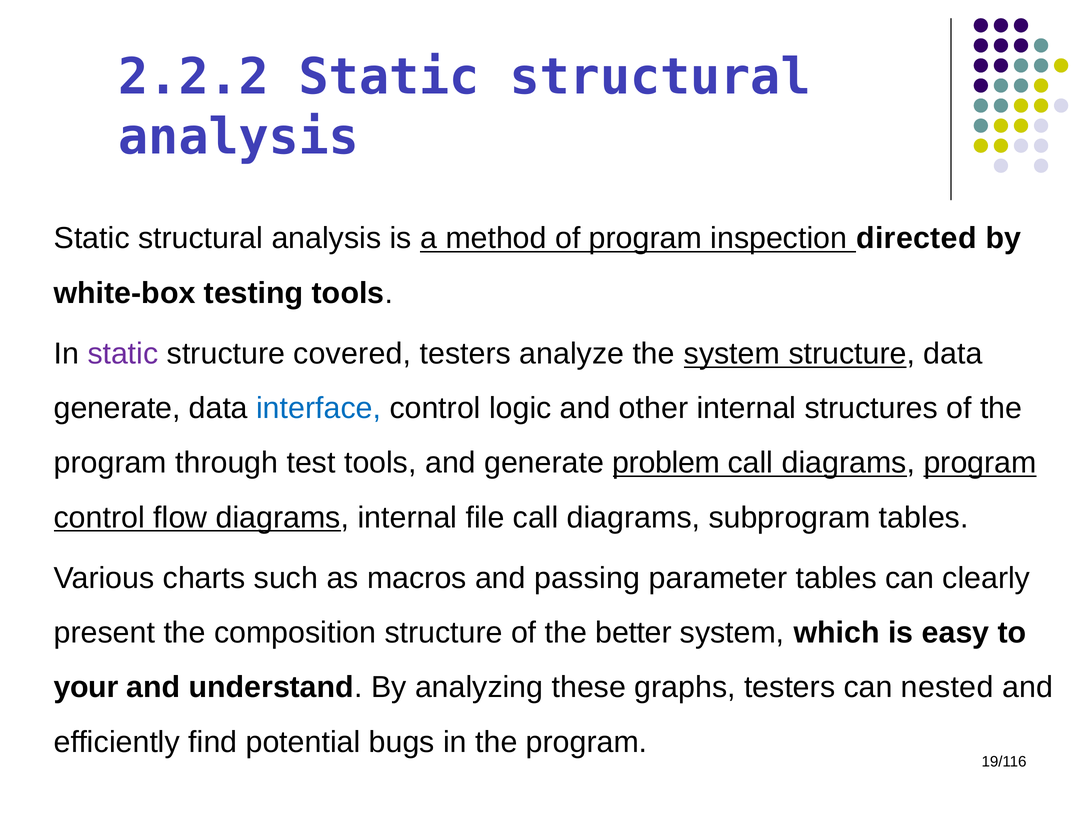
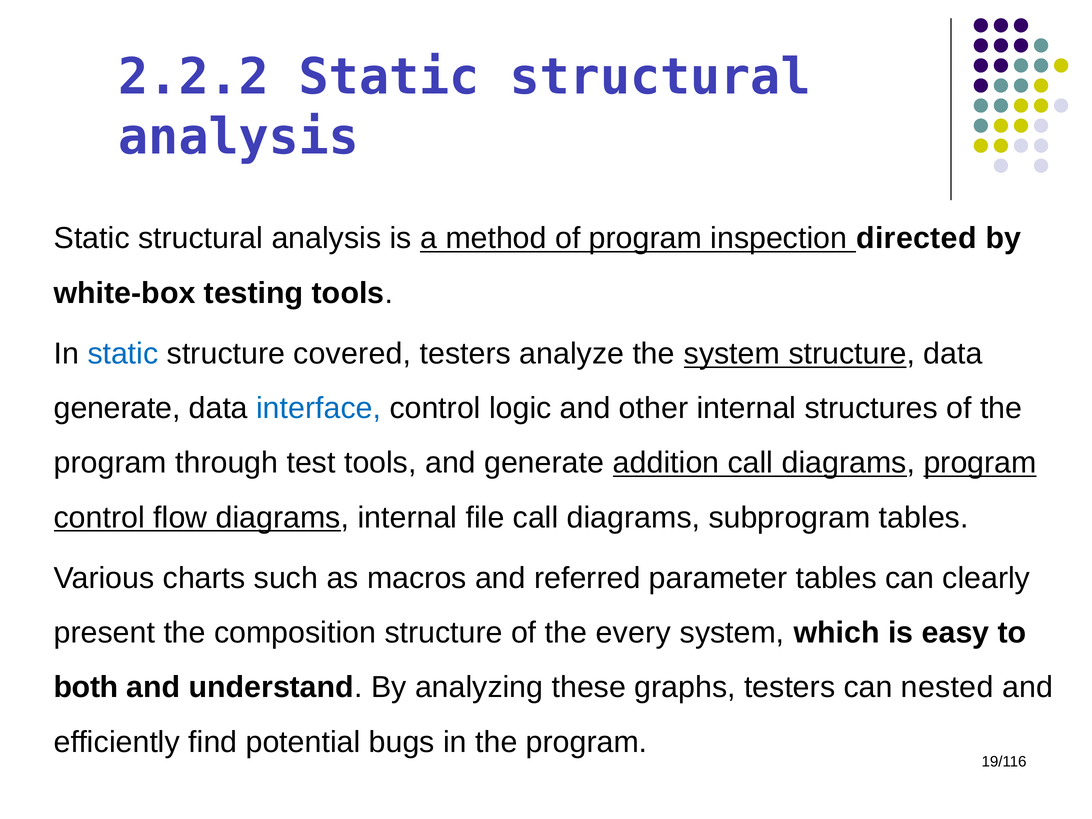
static colour: purple -> blue (123, 354)
problem: problem -> addition (666, 463)
passing: passing -> referred (587, 578)
better: better -> every (633, 633)
your: your -> both (86, 687)
